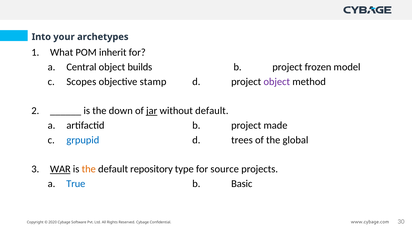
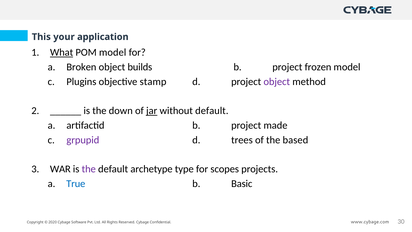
Into: Into -> This (41, 37)
archetypes: archetypes -> application (103, 37)
What underline: none -> present (62, 52)
POM inherit: inherit -> model (113, 52)
Central: Central -> Broken (81, 67)
Scopes: Scopes -> Plugins (81, 82)
grpupid colour: blue -> purple (83, 140)
global: global -> based (295, 140)
WAR underline: present -> none (60, 169)
the colour: orange -> purple (89, 169)
repository: repository -> archetype (151, 169)
source: source -> scopes (225, 169)
